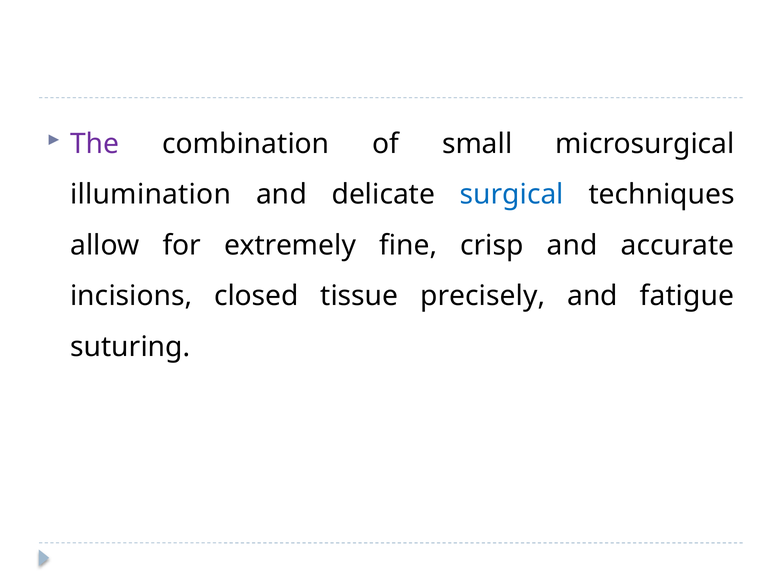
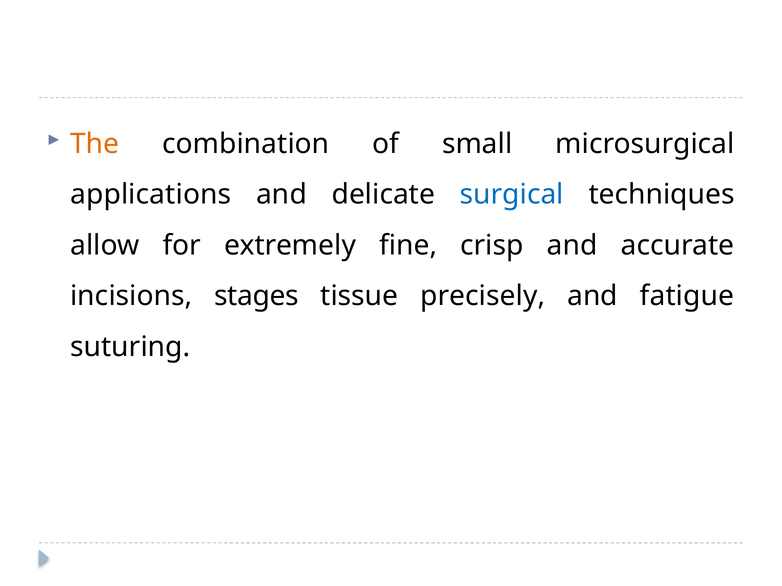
The colour: purple -> orange (95, 144)
illumination: illumination -> applications (151, 195)
closed: closed -> stages (256, 296)
